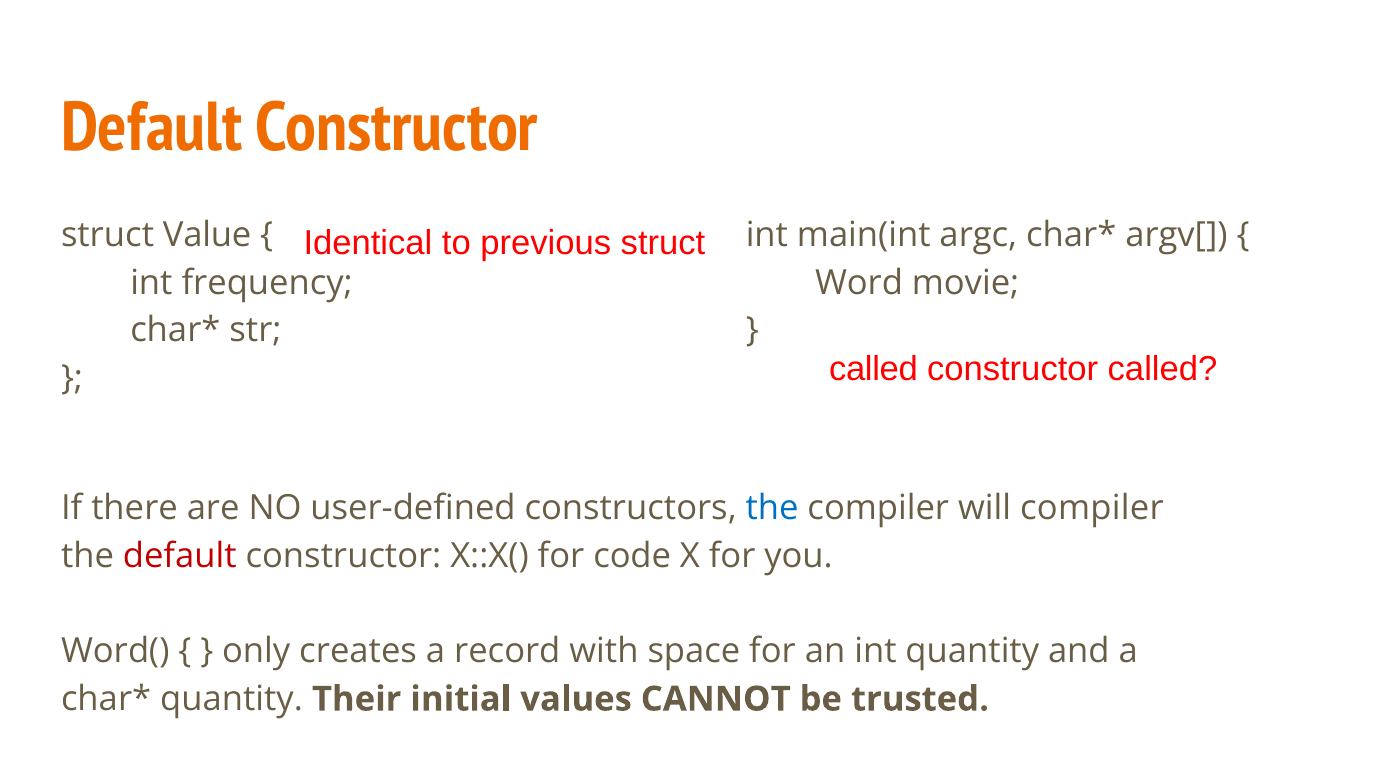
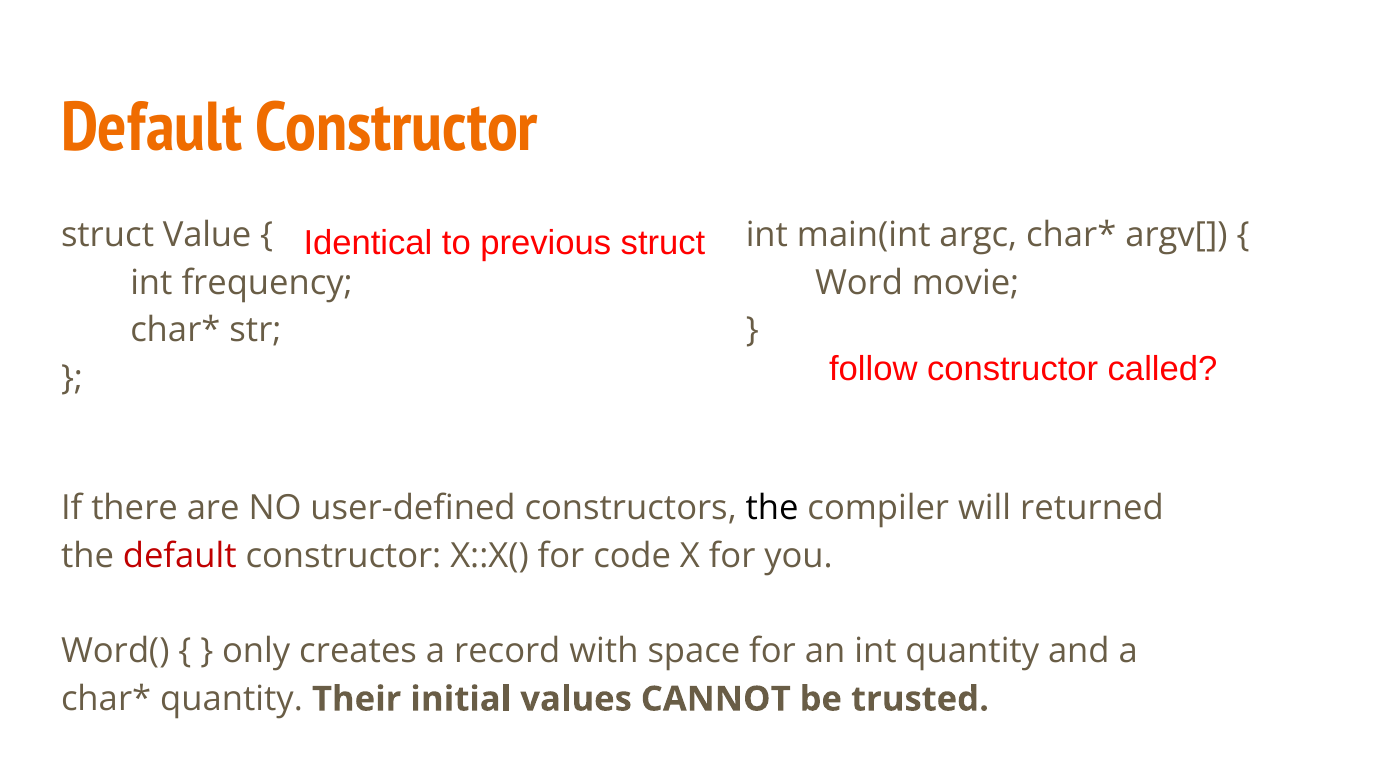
called: called -> follow (873, 369)
the colour: blue -> black (772, 508)
will compiler: compiler -> returned (1092, 508)
